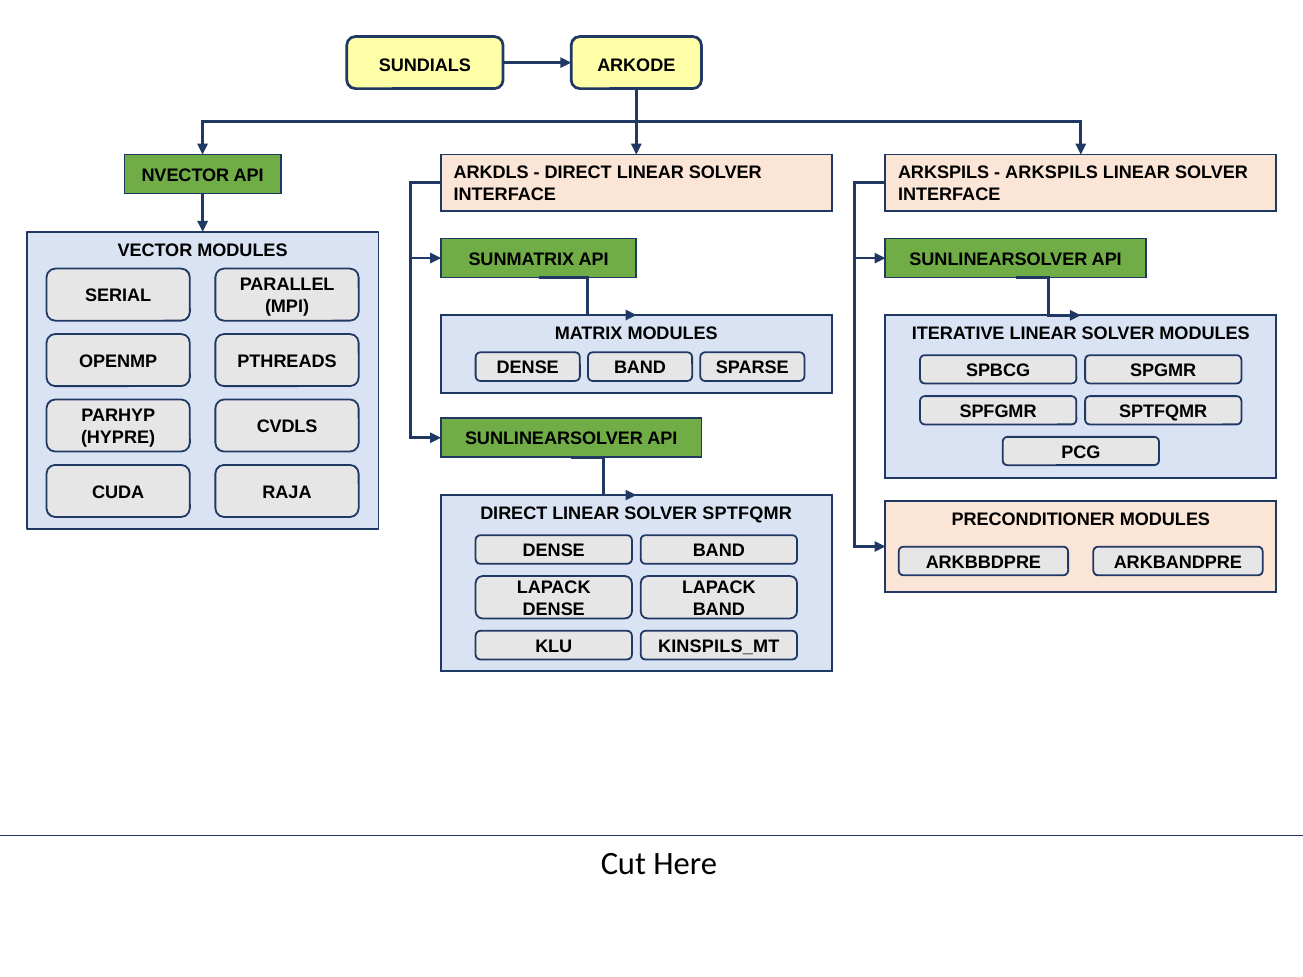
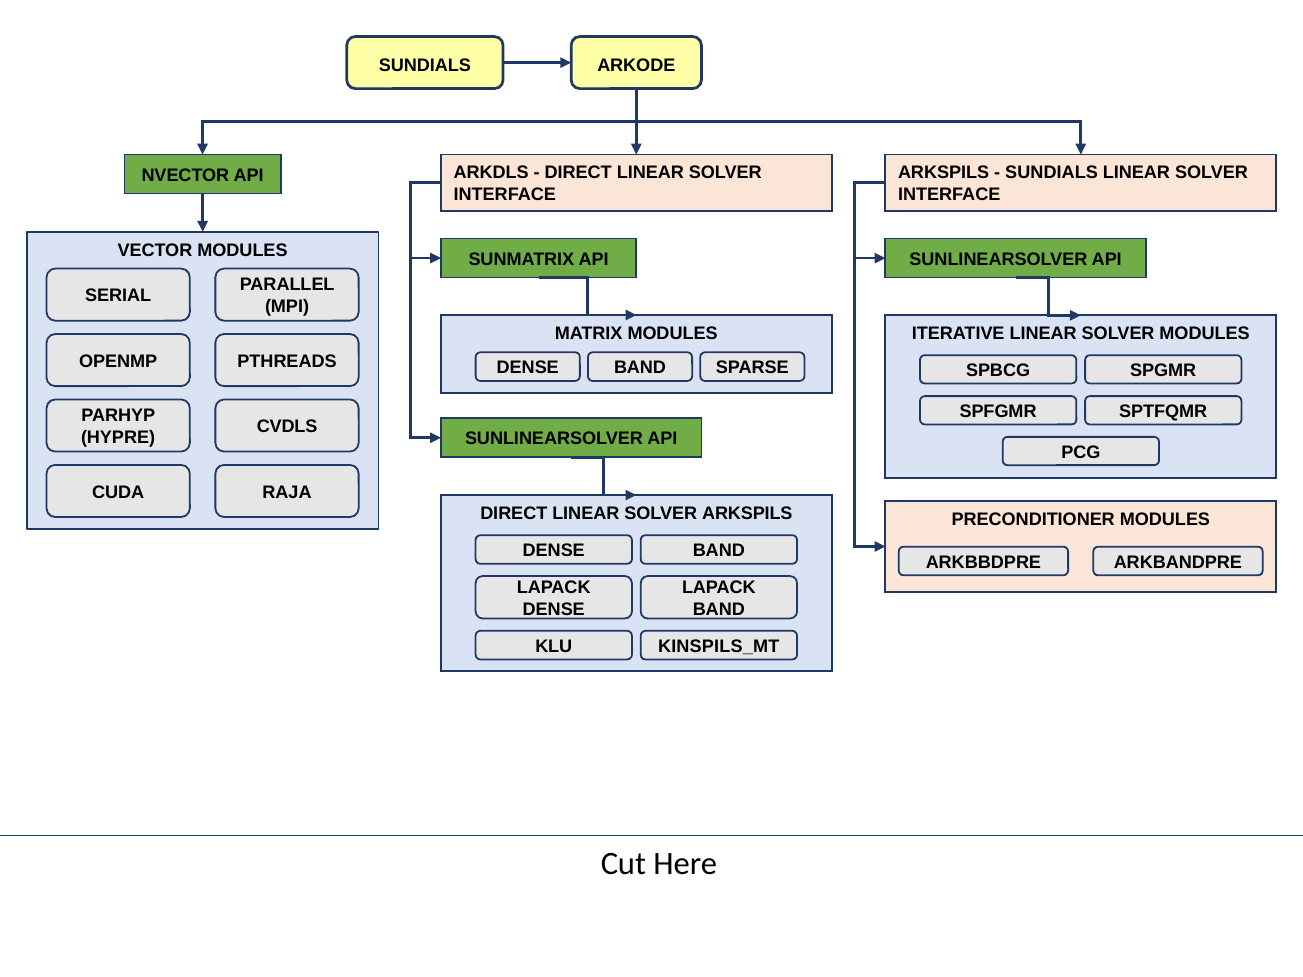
ARKSPILS: ARKSPILS -> SUNDIALS (1052, 173)
SOLVER SPTFQMR: SPTFQMR -> ARKSPILS (747, 514)
